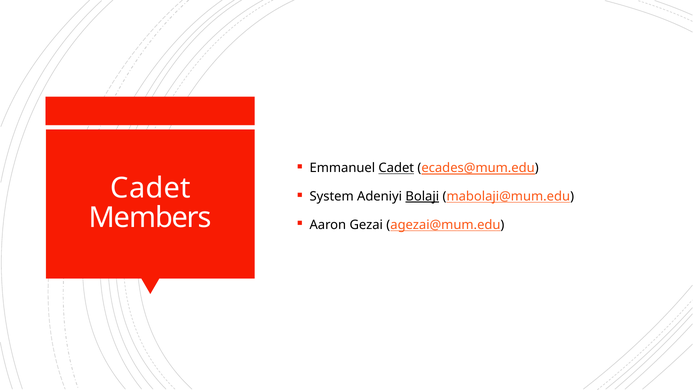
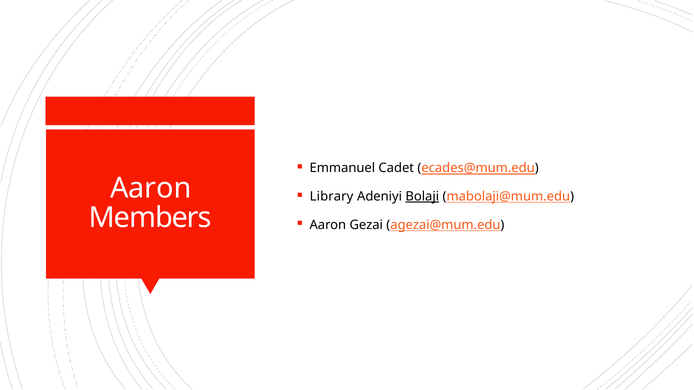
Cadet underline: present -> none (396, 168)
Cadet: Cadet -> Aaron (151, 188)
System: System -> Library (332, 197)
